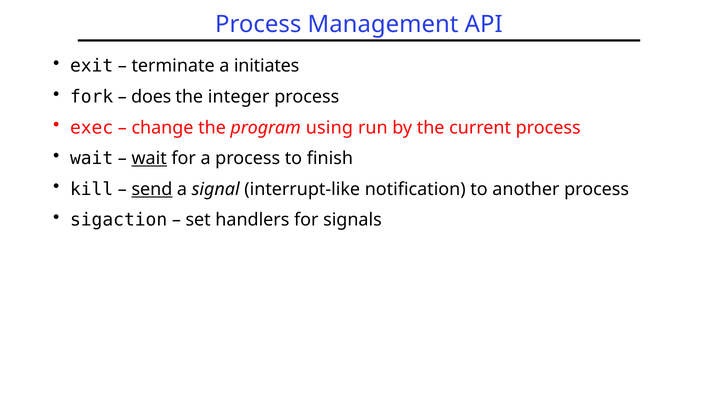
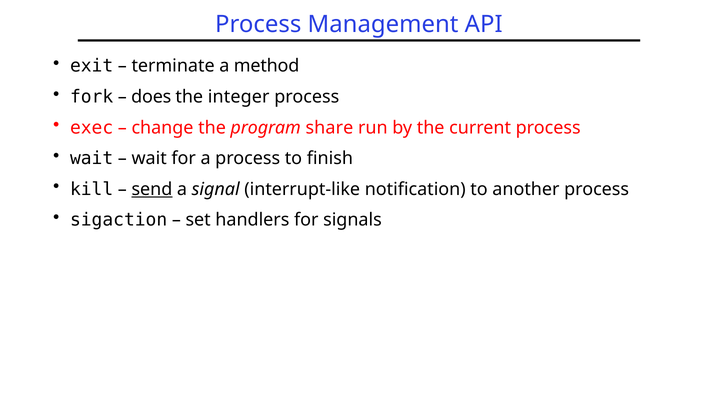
initiates: initiates -> method (267, 66)
using: using -> share (329, 128)
wait underline: present -> none (149, 158)
